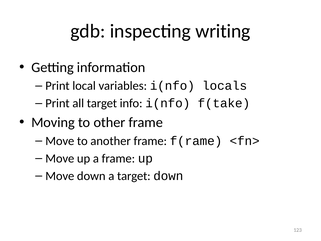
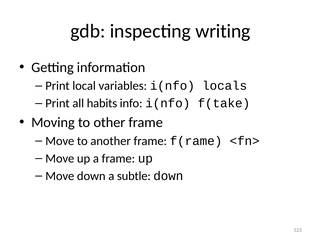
all target: target -> habits (102, 103)
a target: target -> subtle (134, 176)
